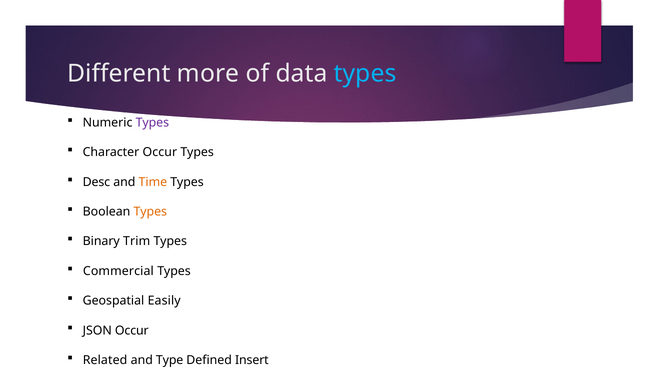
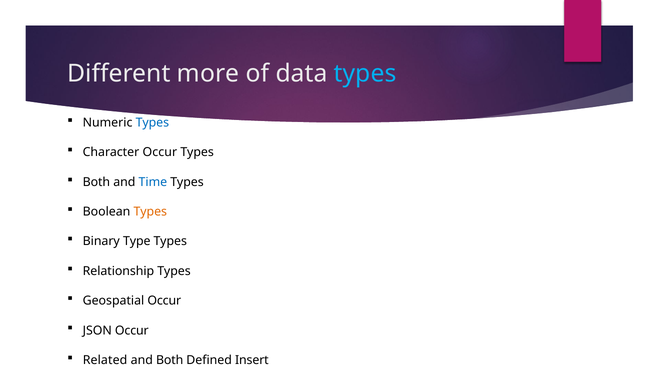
Types colour: purple -> blue (152, 123)
Desc: Desc -> Both (96, 182)
Time colour: orange -> blue (153, 182)
Trim: Trim -> Type (137, 241)
Commercial: Commercial -> Relationship (118, 271)
Geospatial Easily: Easily -> Occur (164, 301)
and Type: Type -> Both (170, 360)
